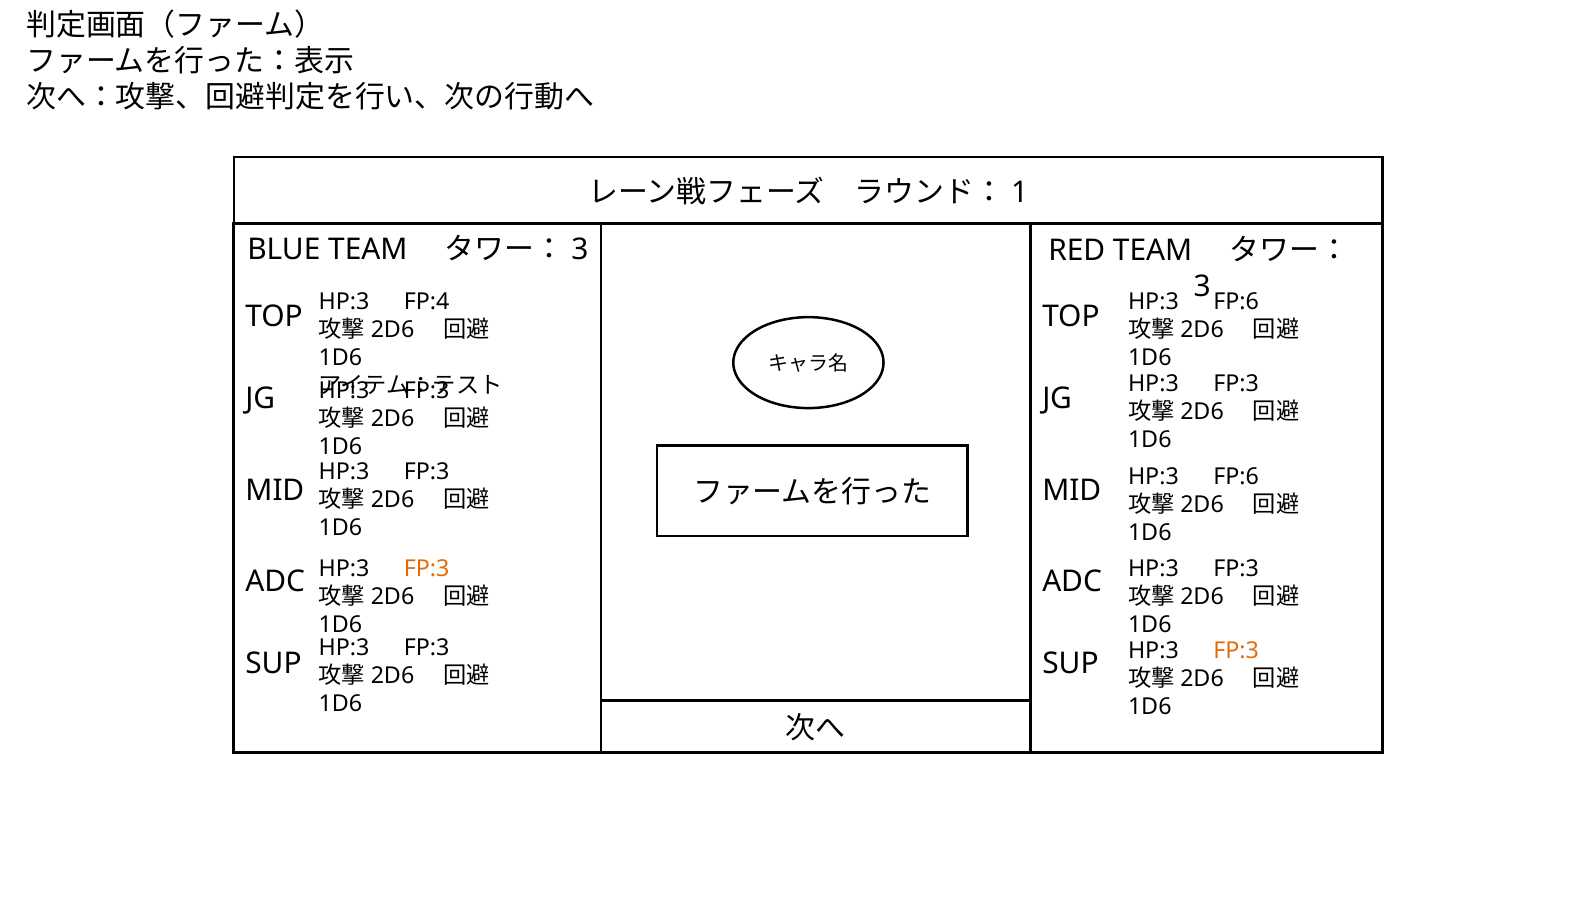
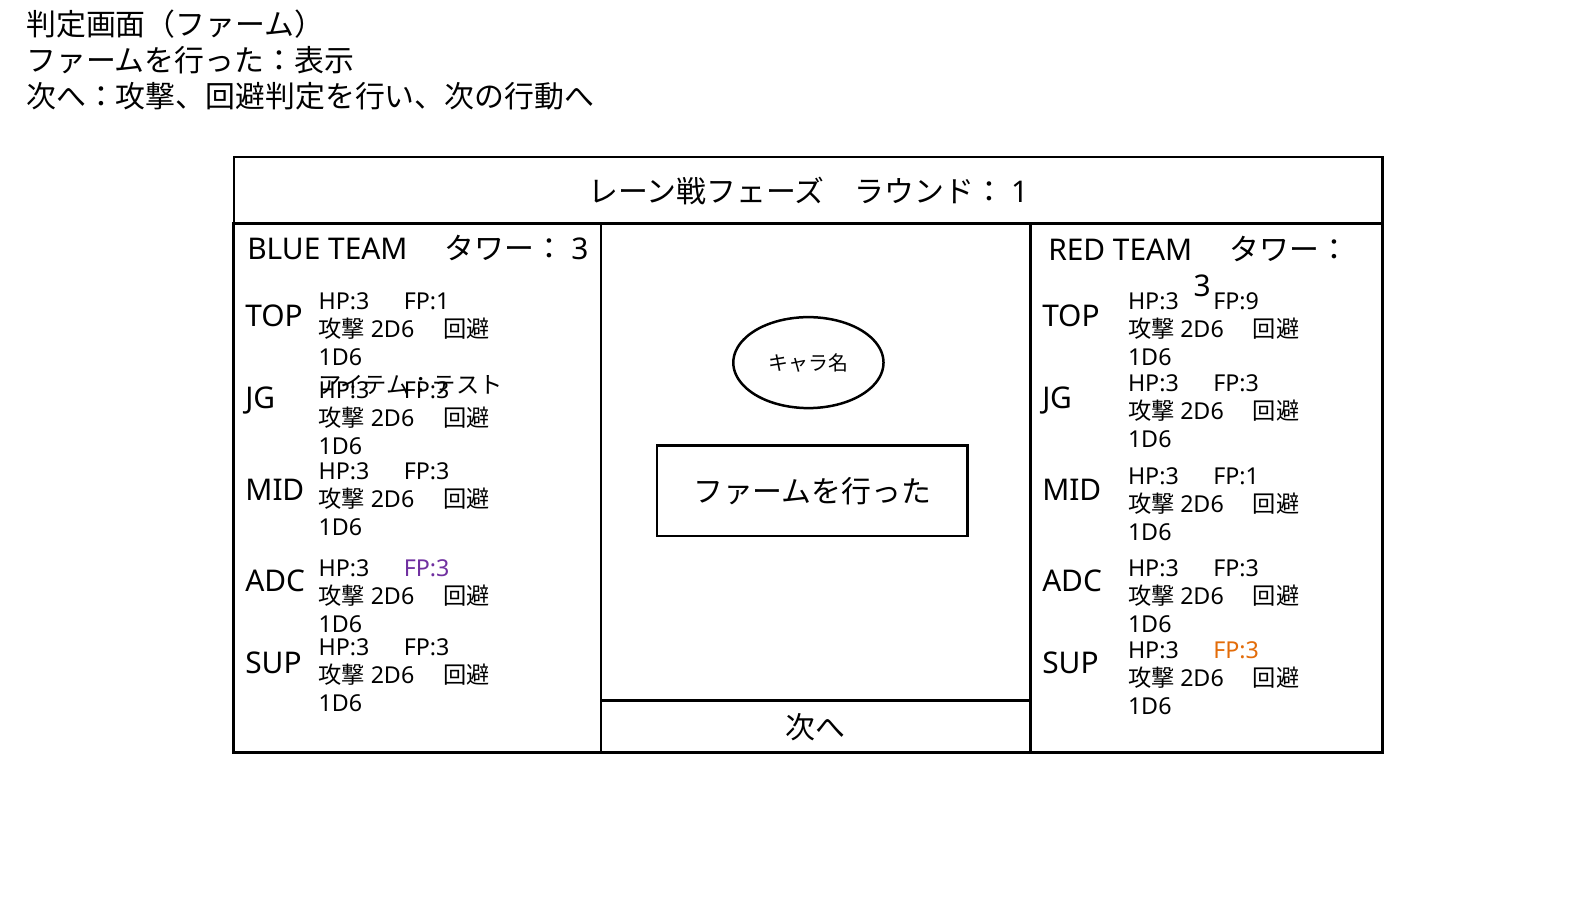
FP:4: FP:4 -> FP:1 (427, 302)
FP:6: FP:6 -> FP:9 (1236, 302)
FP:6: FP:6 -> FP:1 (1236, 476)
FP:3 colour: orange -> purple (427, 568)
